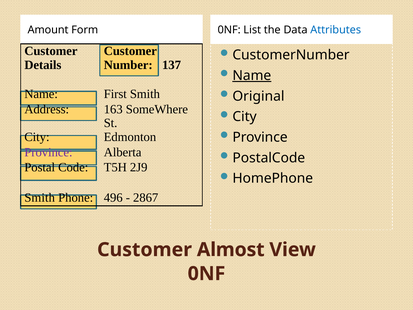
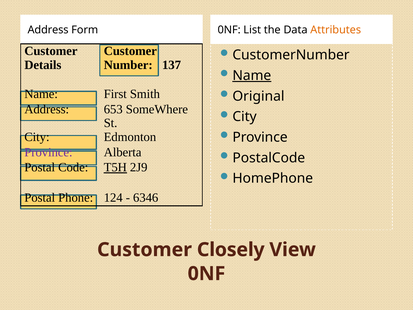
Amount: Amount -> Address (48, 30)
Attributes colour: blue -> orange (336, 30)
163: 163 -> 653 (113, 109)
T5H underline: none -> present (115, 167)
Smith: Smith -> Postal (40, 198)
496: 496 -> 124 (113, 198)
2867: 2867 -> 6346 (146, 198)
Almost: Almost -> Closely (231, 250)
